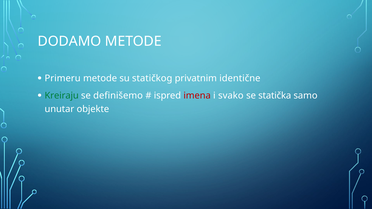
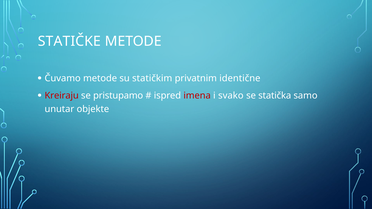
DODAMO: DODAMO -> STATIČKE (69, 41)
Primeru: Primeru -> Čuvamo (63, 78)
statičkog: statičkog -> statičkim (152, 78)
Kreiraju colour: green -> red (62, 96)
definišemo: definišemo -> pristupamo (118, 96)
